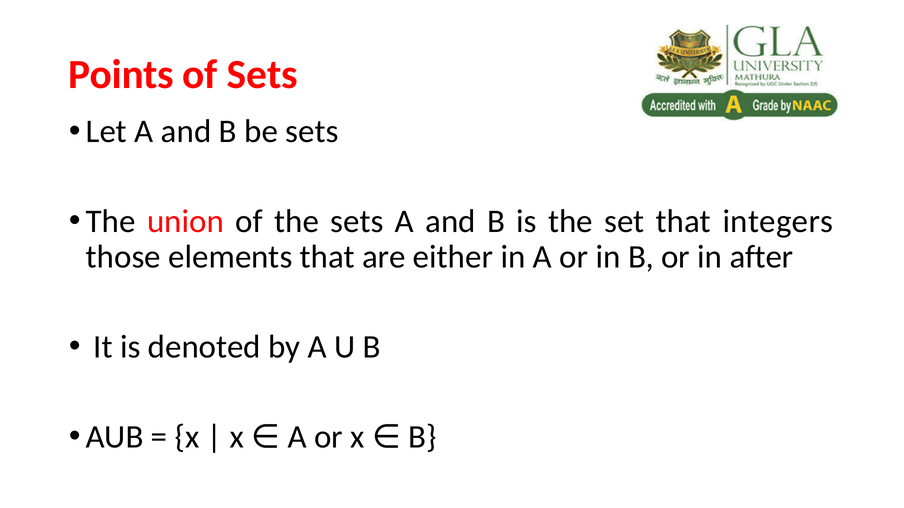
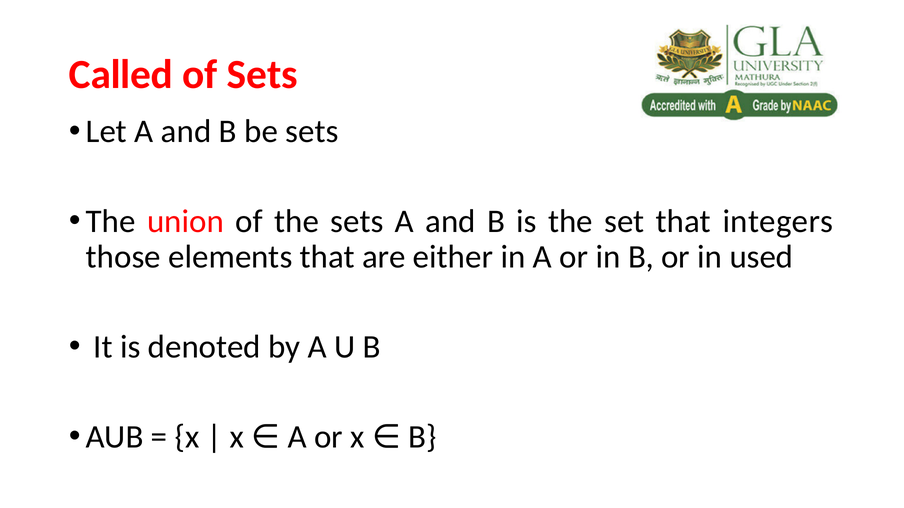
Points: Points -> Called (121, 75)
after: after -> used (761, 257)
